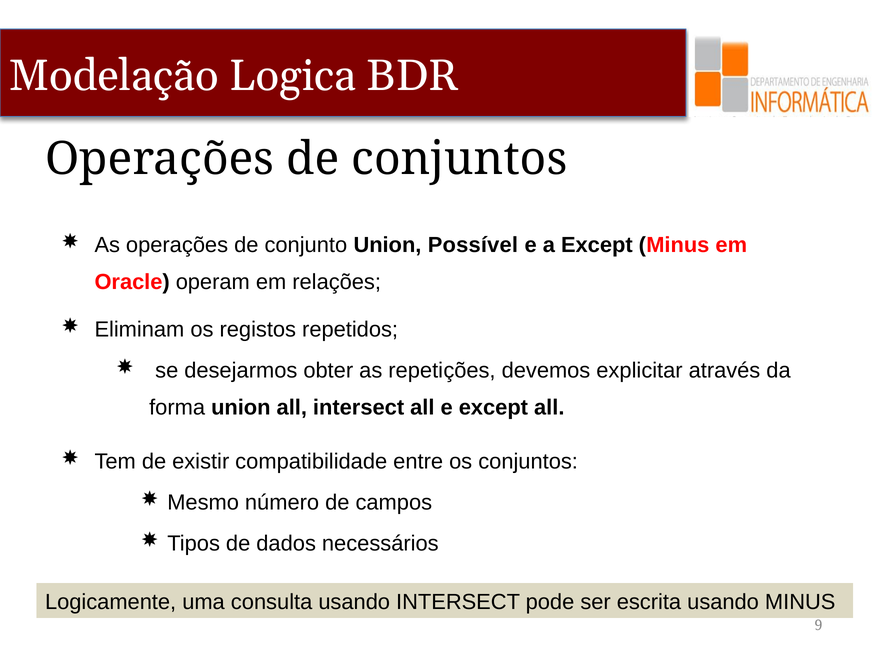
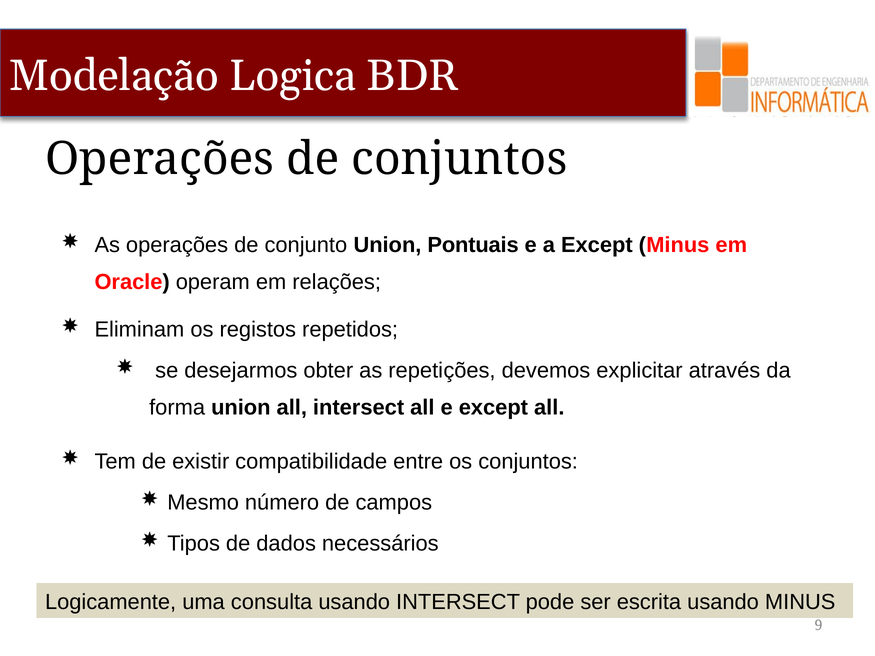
Possível: Possível -> Pontuais (473, 245)
